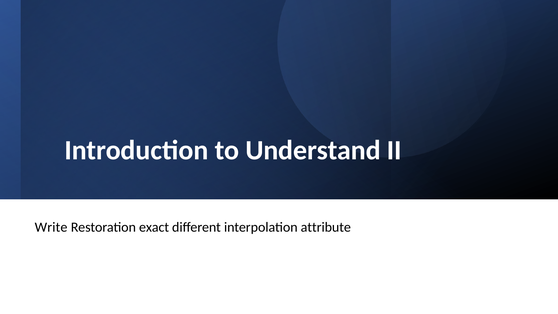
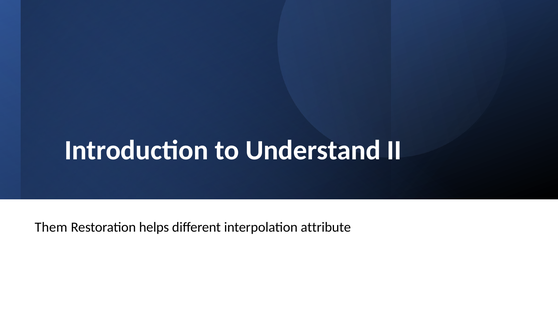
Write: Write -> Them (51, 227)
exact: exact -> helps (154, 227)
